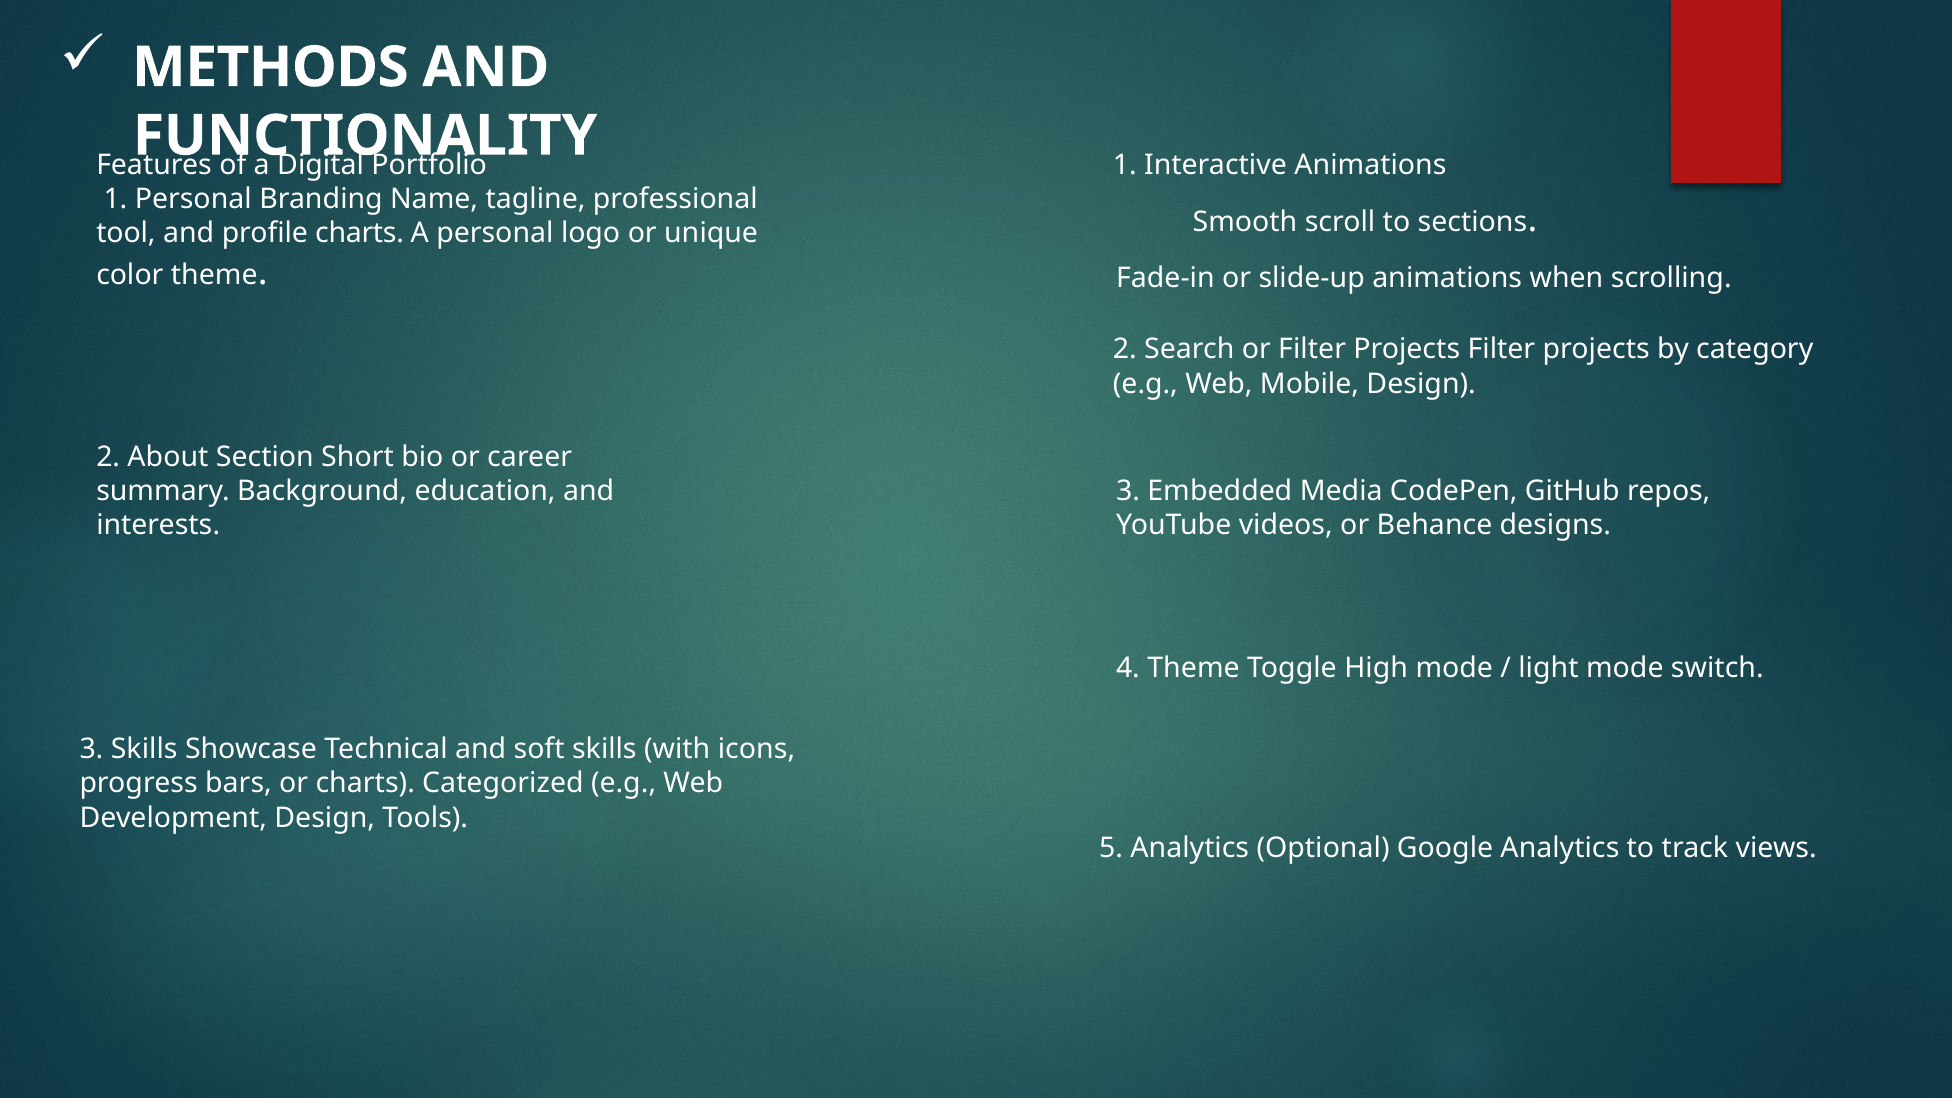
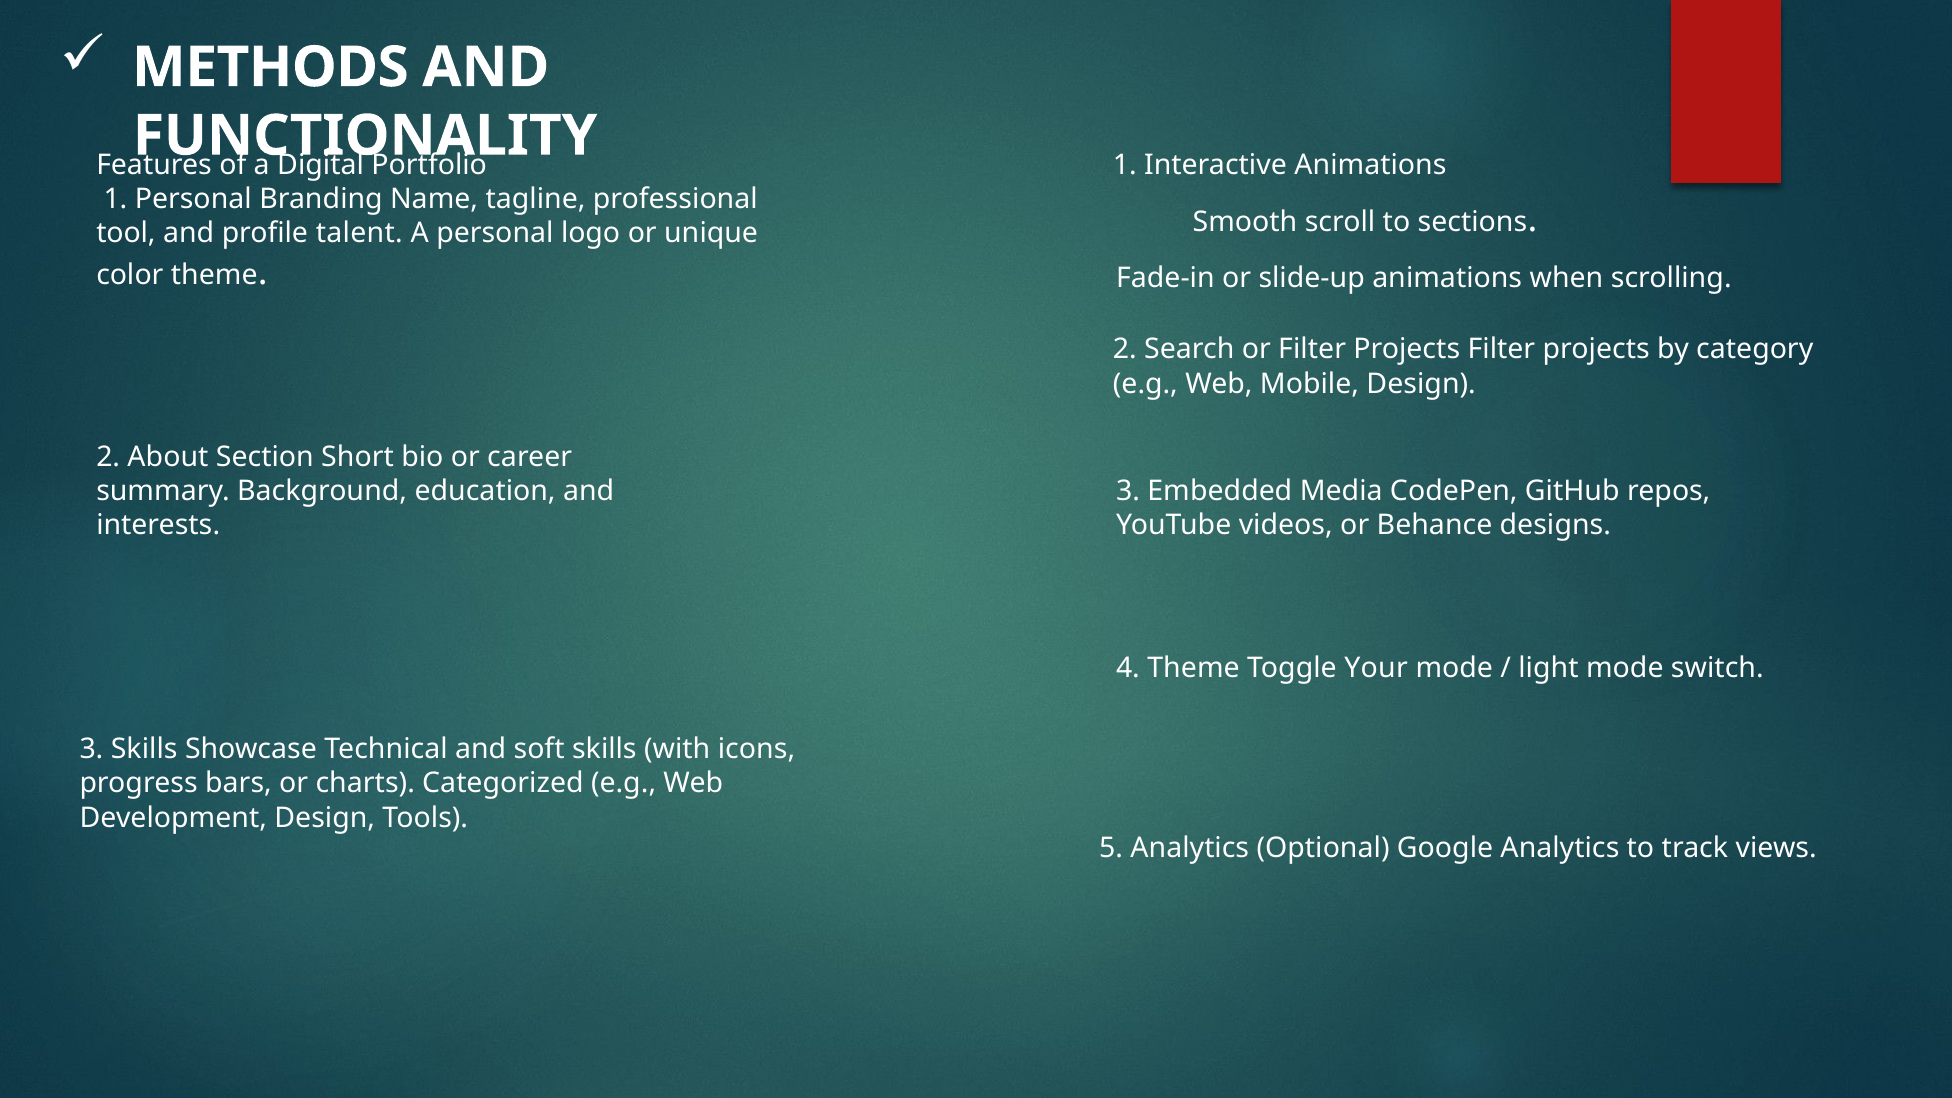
profile charts: charts -> talent (359, 233)
High: High -> Your (1376, 668)
